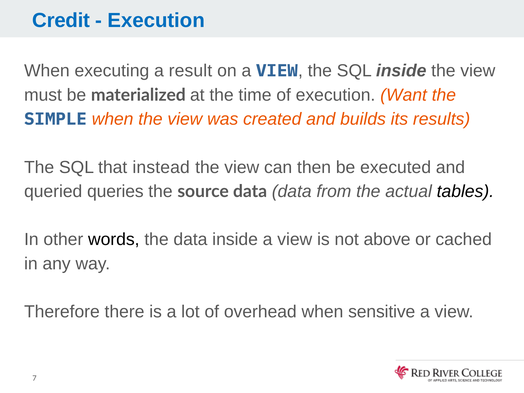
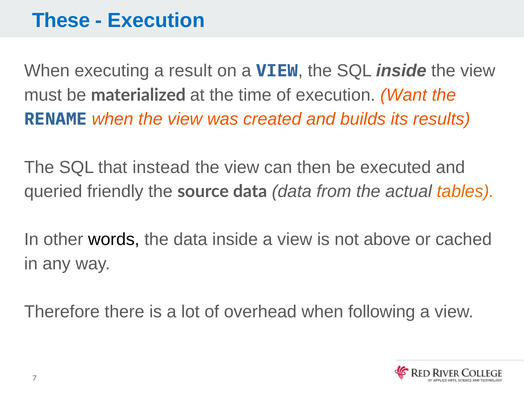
Credit: Credit -> These (61, 20)
SIMPLE: SIMPLE -> RENAME (56, 119)
queries: queries -> friendly (115, 191)
tables colour: black -> orange (465, 191)
sensitive: sensitive -> following (382, 312)
